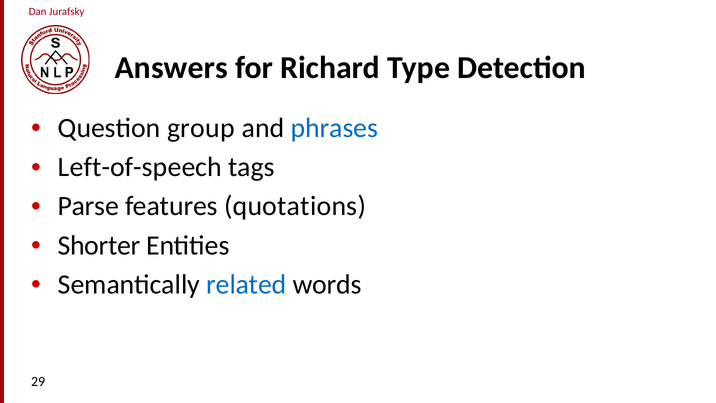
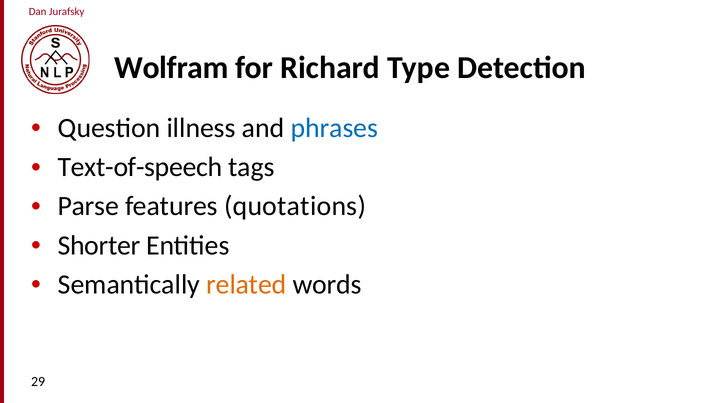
Answers: Answers -> Wolfram (171, 68)
group: group -> illness (201, 128)
Left-of-speech: Left-of-speech -> Text-of-speech (140, 167)
related colour: blue -> orange (246, 284)
